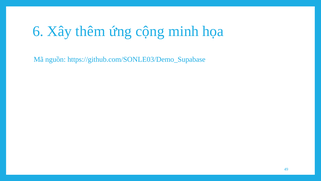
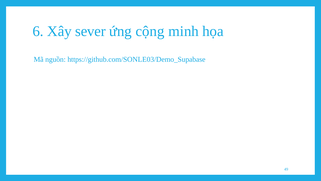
thêm: thêm -> sever (90, 31)
